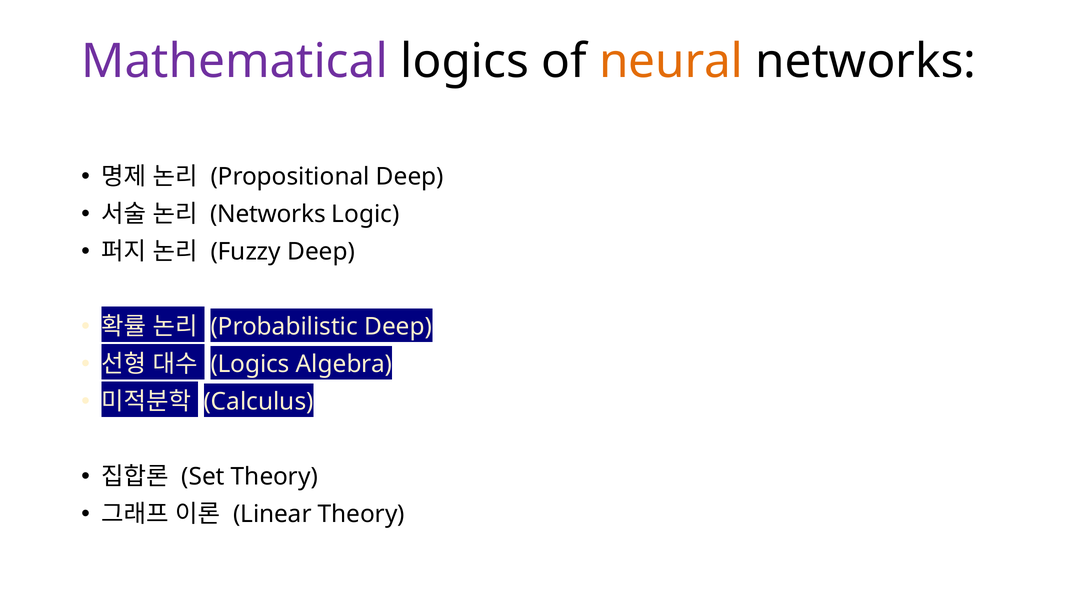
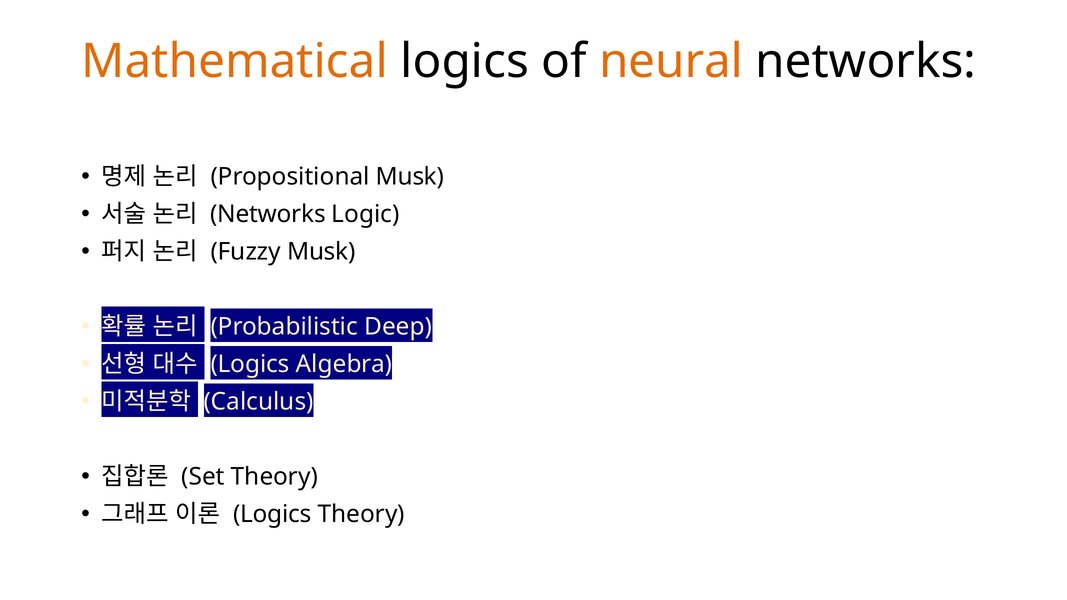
Mathematical colour: purple -> orange (235, 61)
Propositional Deep: Deep -> Musk (410, 177)
Fuzzy Deep: Deep -> Musk (321, 252)
Linear: Linear -> Logics (272, 514)
